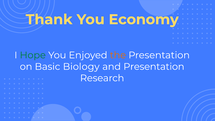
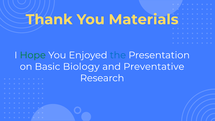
Economy: Economy -> Materials (144, 20)
the colour: orange -> blue (118, 55)
and Presentation: Presentation -> Preventative (154, 67)
